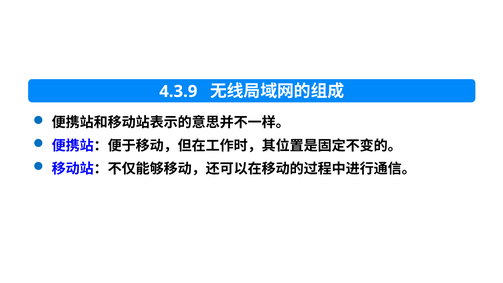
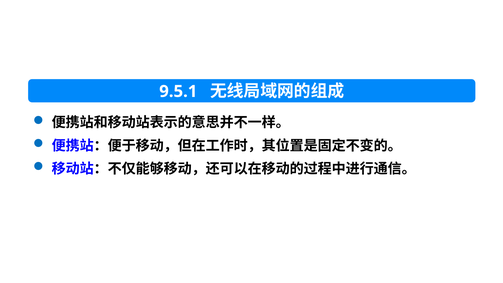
4.3.9: 4.3.9 -> 9.5.1 (178, 91)
